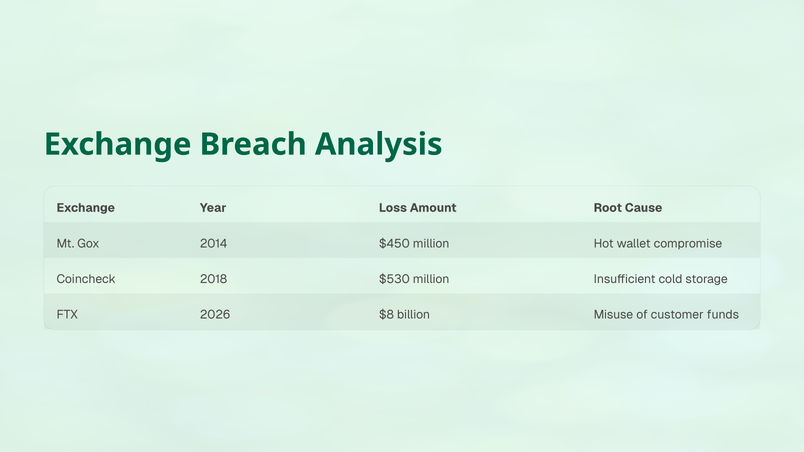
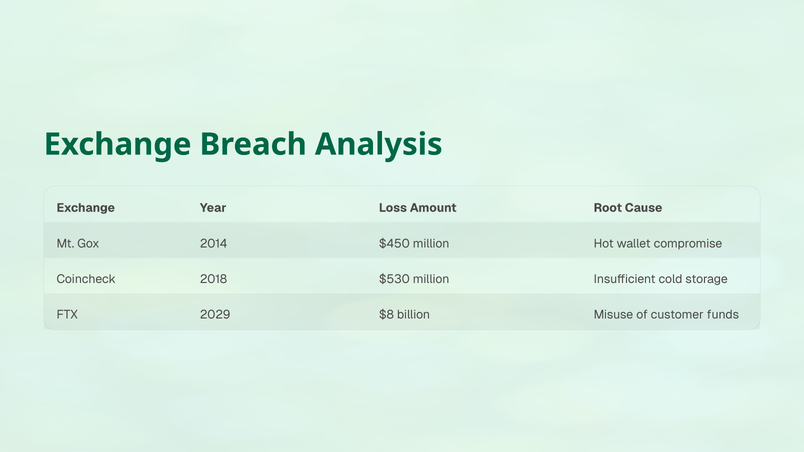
2026: 2026 -> 2029 (215, 315)
